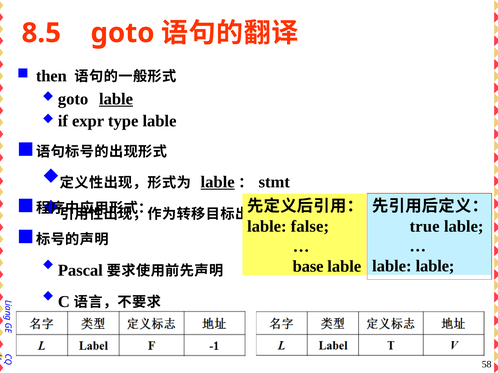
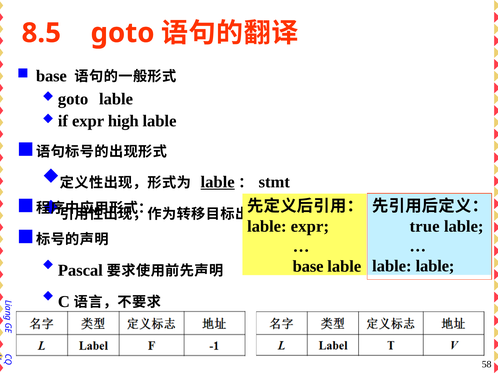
then: then -> base (51, 76)
lable underline: present -> none (116, 99)
type: type -> high (123, 121)
lable false: false -> expr (310, 227)
